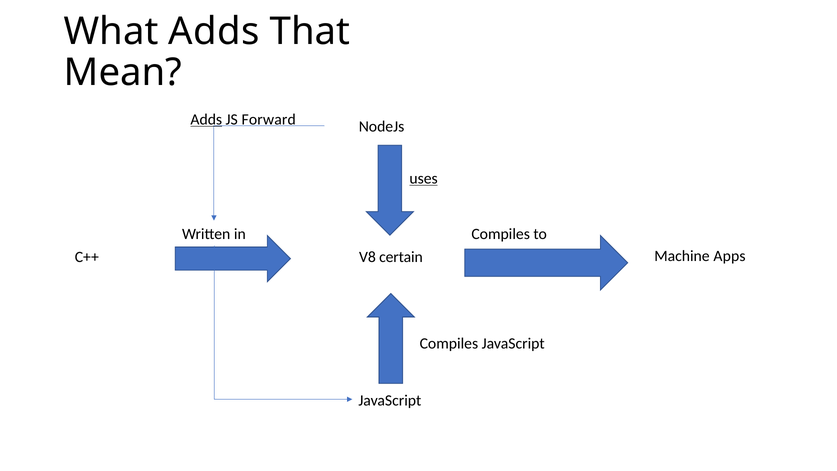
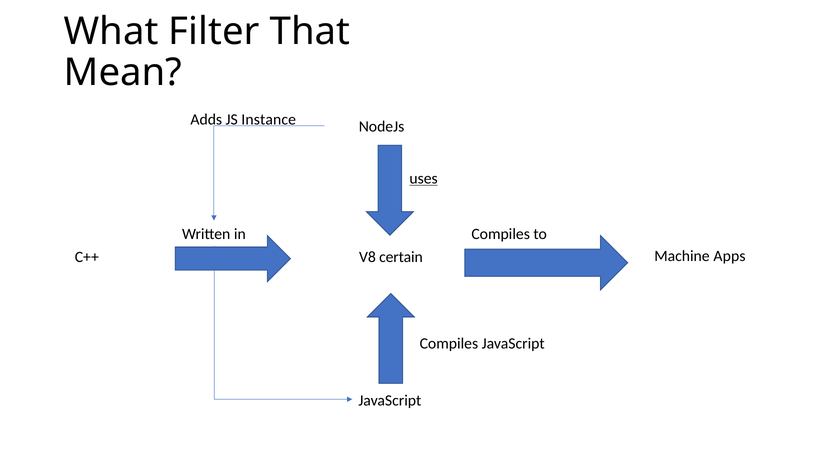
What Adds: Adds -> Filter (214, 31)
Adds underline: present -> none (206, 119)
Forward: Forward -> Instance (269, 119)
